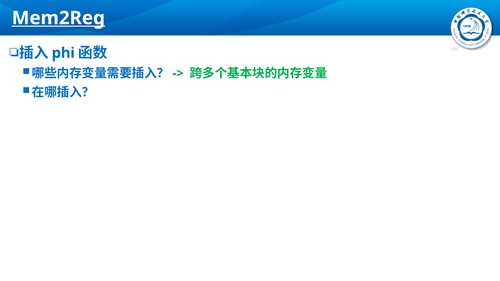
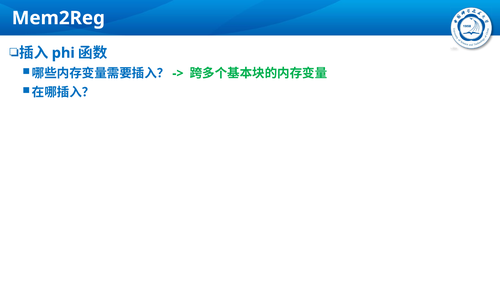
Mem2Reg underline: present -> none (58, 18)
